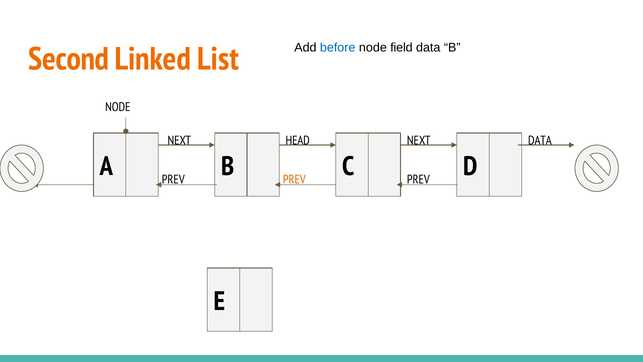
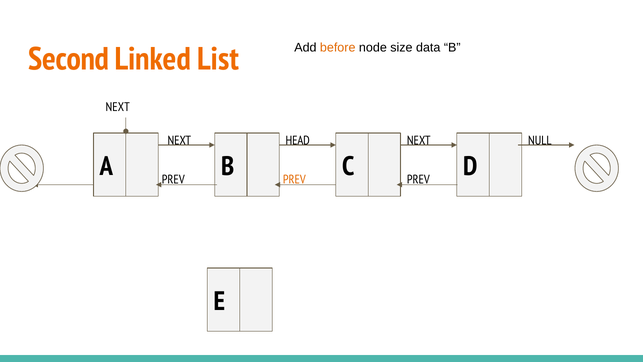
before colour: blue -> orange (338, 47)
field: field -> size (401, 47)
NODE: NODE -> NEXT (118, 107)
NEXT DATA: DATA -> NULL (540, 141)
